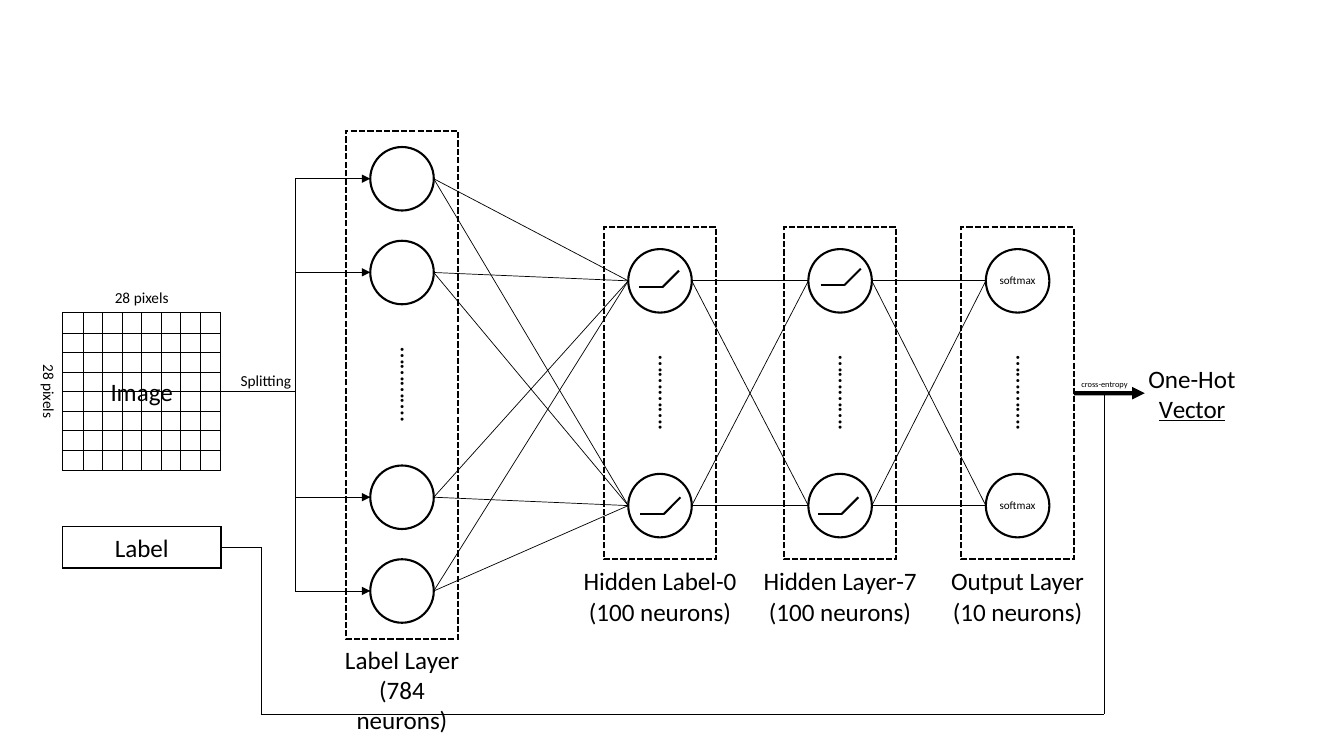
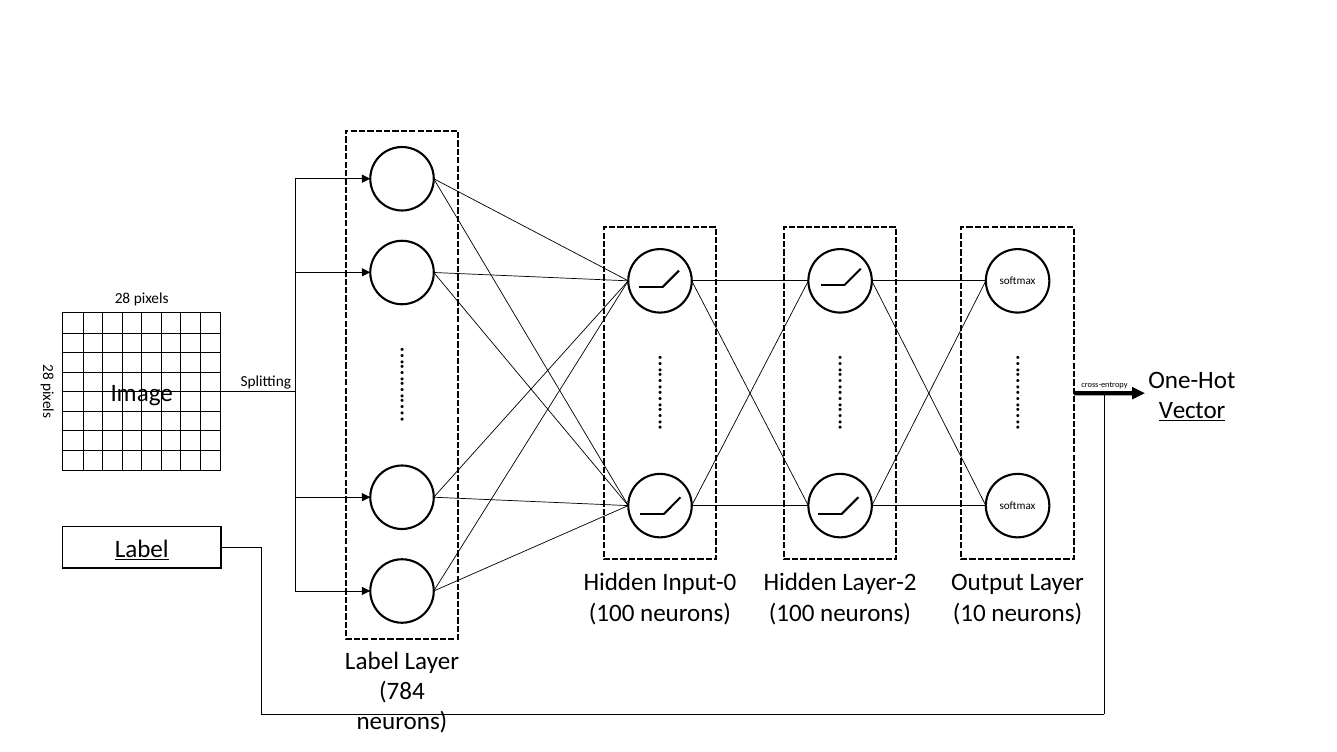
Label underline: none -> present (142, 549)
Label-0: Label-0 -> Input-0 (699, 583)
Layer-7: Layer-7 -> Layer-2 (879, 583)
